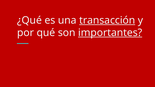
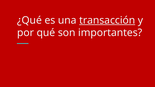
importantes underline: present -> none (110, 33)
